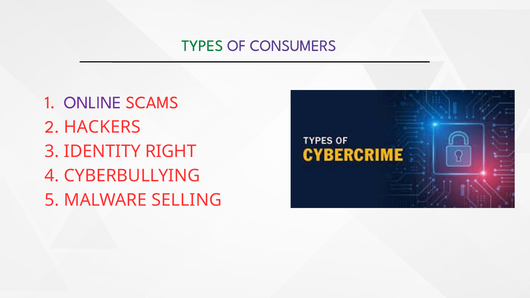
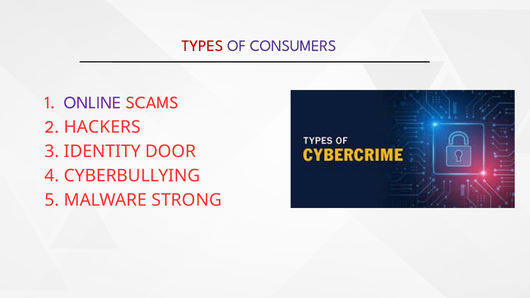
TYPES colour: green -> red (202, 46)
RIGHT: RIGHT -> DOOR (171, 151)
SELLING: SELLING -> STRONG (187, 200)
